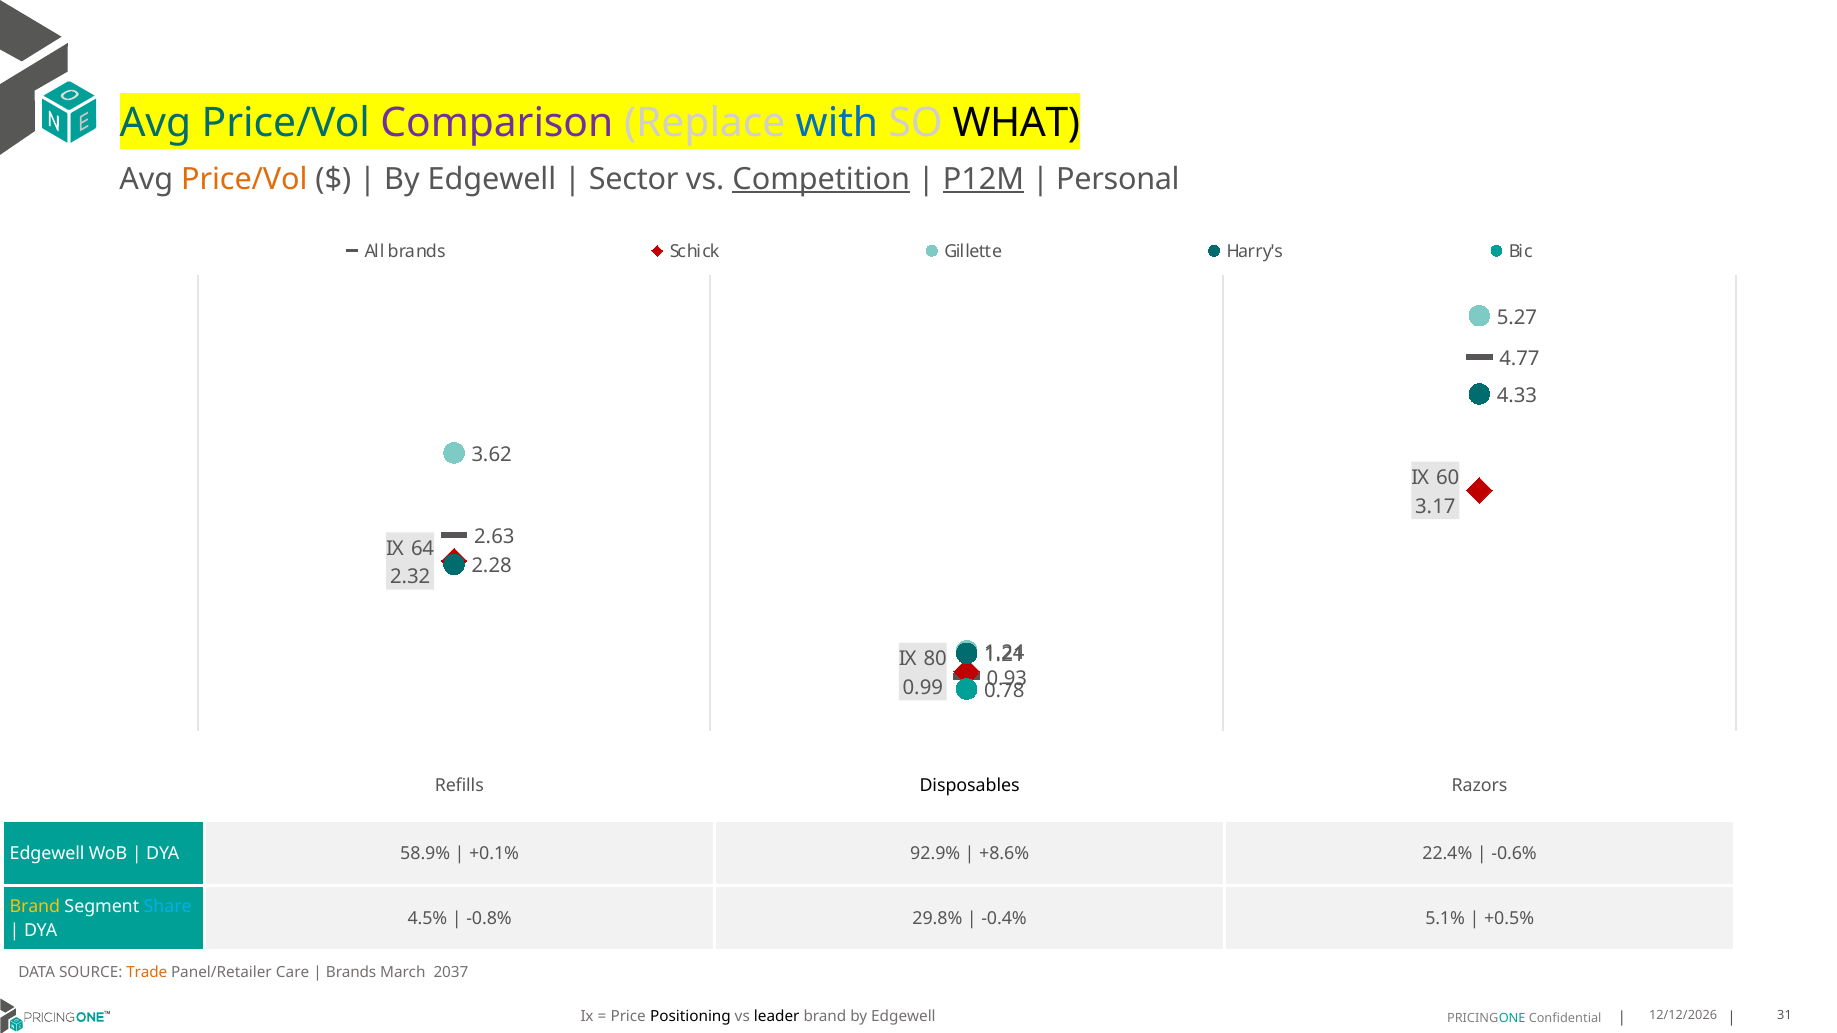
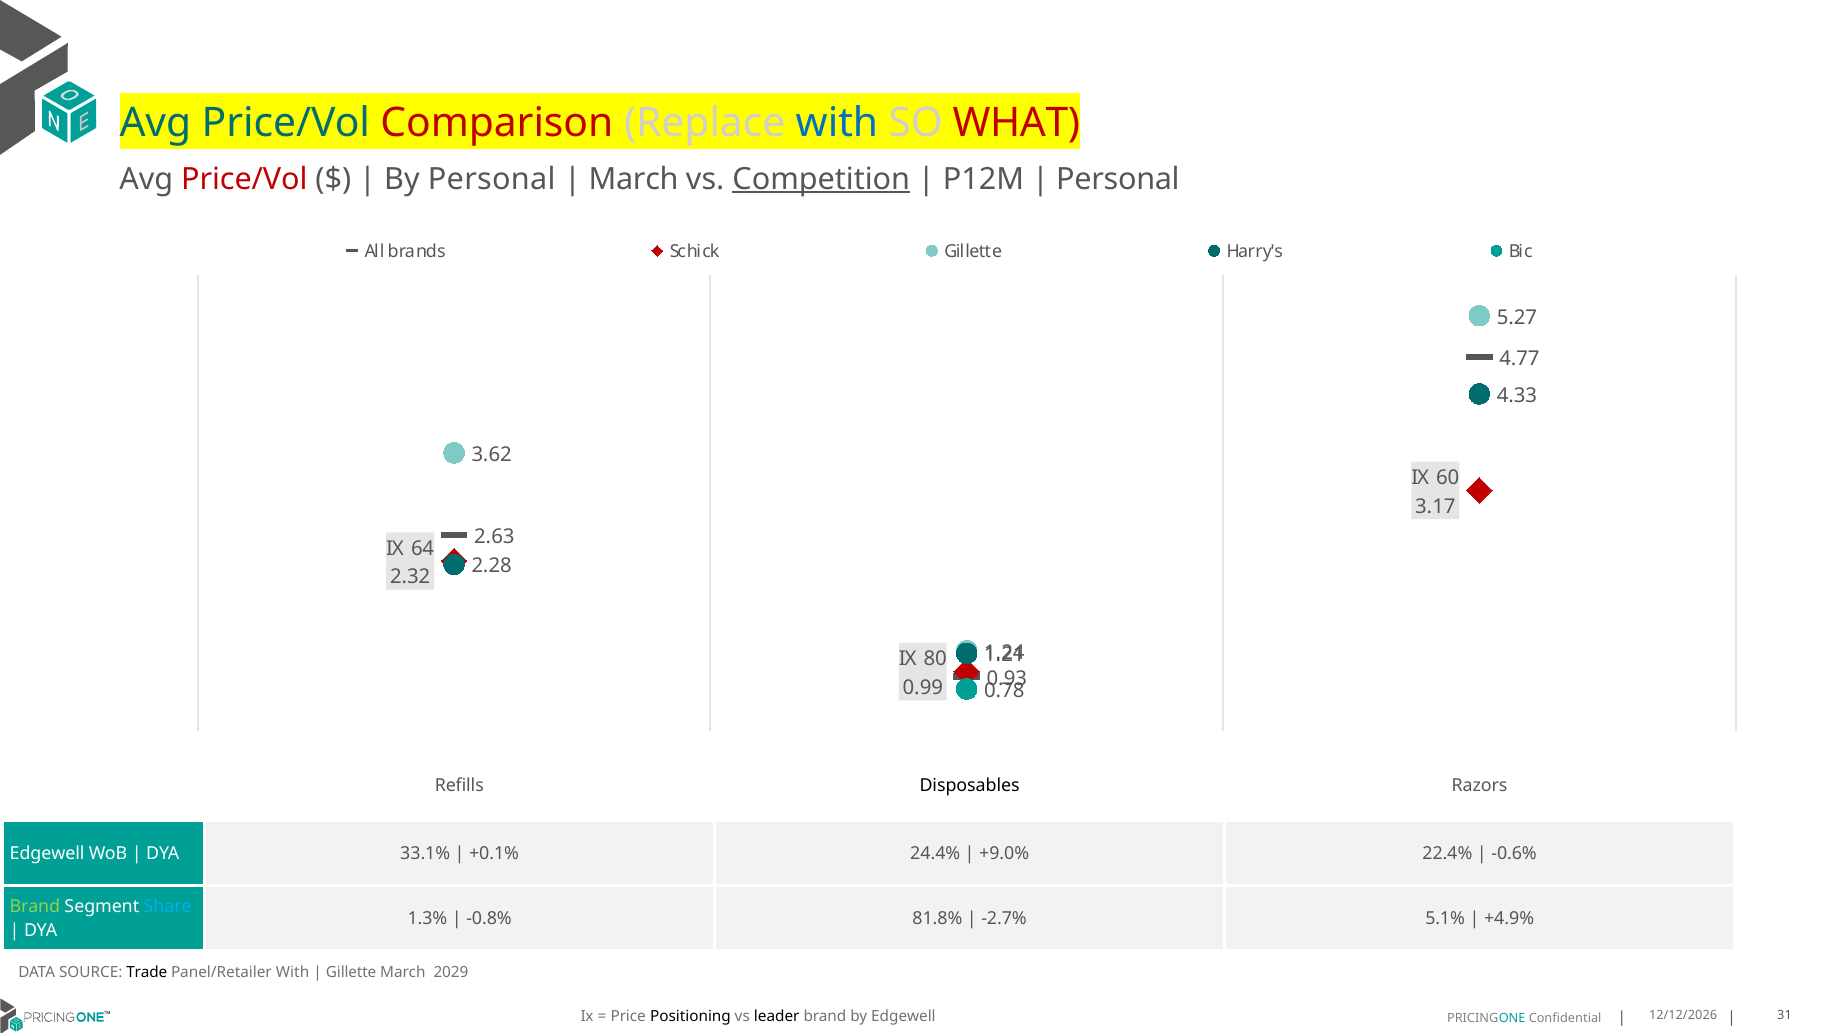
Comparison colour: purple -> red (497, 123)
WHAT colour: black -> red (1016, 123)
Price/Vol colour: orange -> red (244, 179)
Edgewell: Edgewell -> Personal (492, 179)
Sector: Sector -> March (634, 179)
P12M underline: present -> none (983, 179)
58.9%: 58.9% -> 33.1% (425, 854)
92.9%: 92.9% -> 24.4% (935, 854)
+8.6%: +8.6% -> +9.0% (1004, 854)
Brand colour: yellow -> light green (35, 907)
4.5%: 4.5% -> 1.3% (427, 919)
29.8%: 29.8% -> 81.8% (937, 919)
-0.4%: -0.4% -> -2.7% (1004, 919)
+0.5%: +0.5% -> +4.9% (1509, 919)
Trade colour: orange -> black (147, 973)
Panel/Retailer Care: Care -> With (293, 973)
Brands: Brands -> Gillette (351, 973)
2037: 2037 -> 2029 (451, 973)
